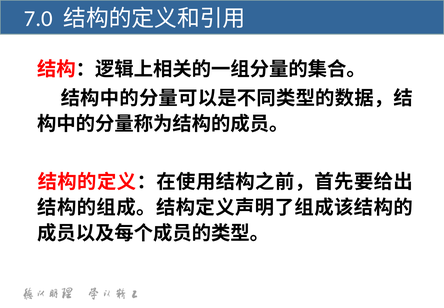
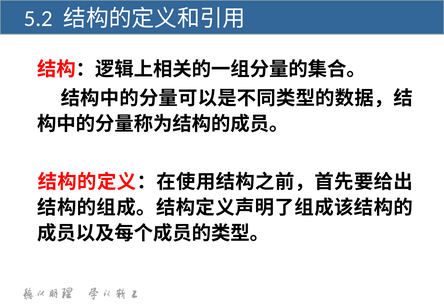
7.0: 7.0 -> 5.2 (38, 19)
